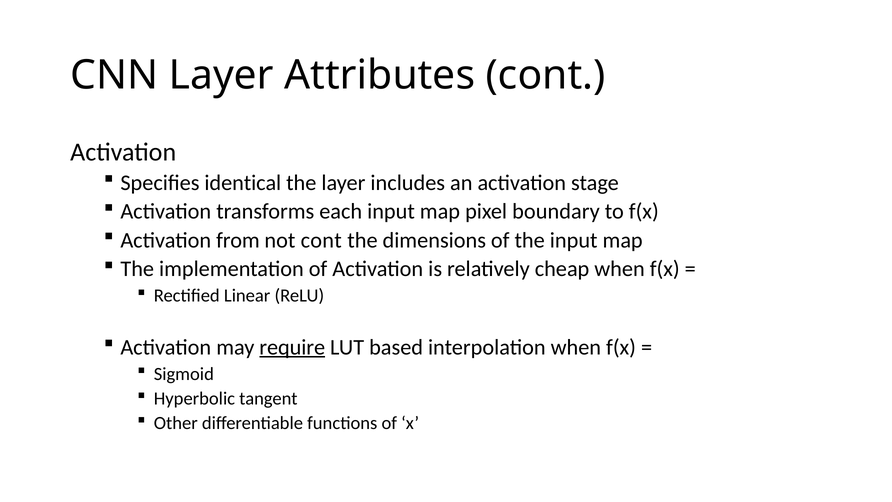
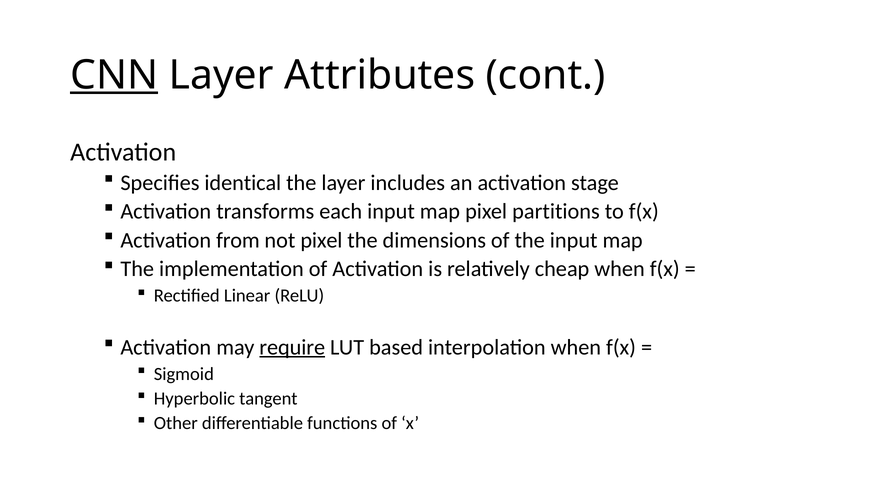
CNN underline: none -> present (114, 75)
boundary: boundary -> partitions (556, 211)
not cont: cont -> pixel (321, 240)
